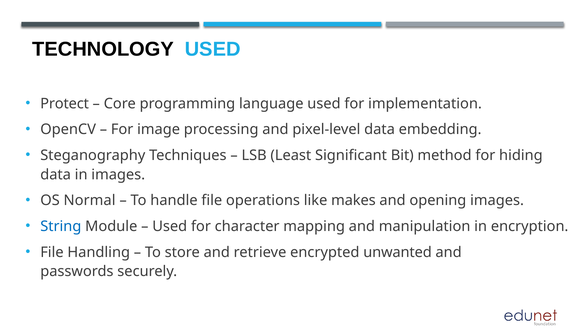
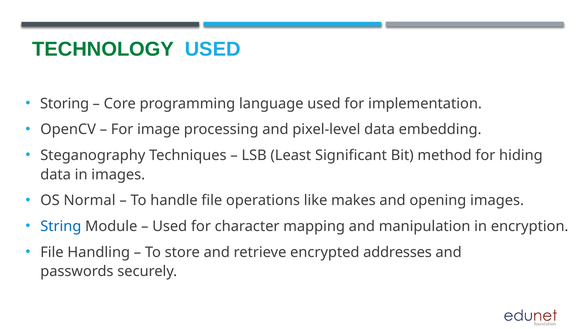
TECHNOLOGY colour: black -> green (103, 49)
Protect: Protect -> Storing (65, 104)
unwanted: unwanted -> addresses (398, 252)
